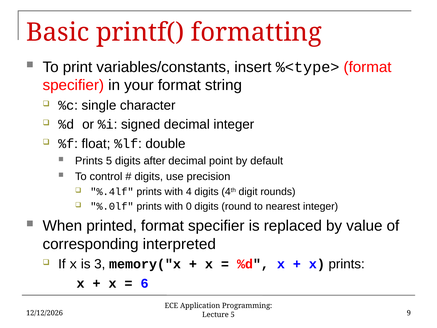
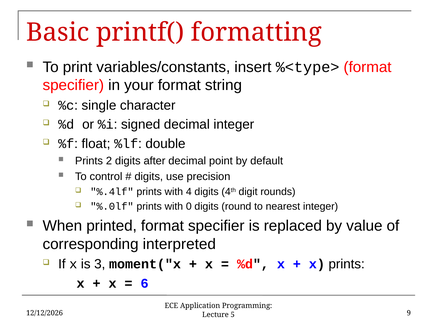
Prints 5: 5 -> 2 (109, 161)
memory("x: memory("x -> moment("x (145, 264)
